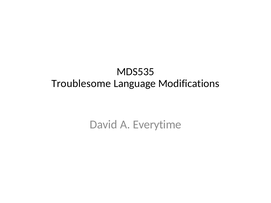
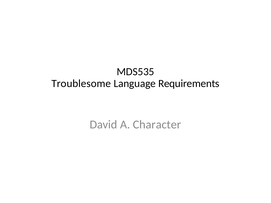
Modifications: Modifications -> Requirements (189, 84)
Everytime: Everytime -> Character (157, 125)
